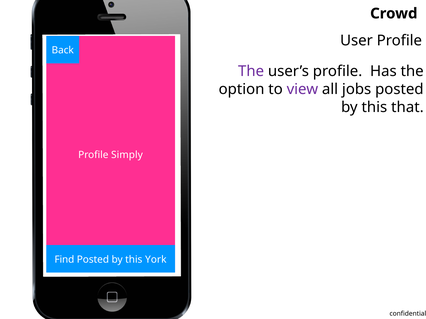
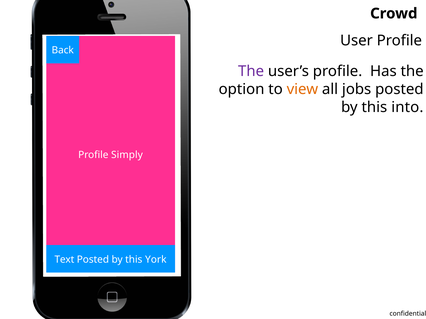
view colour: purple -> orange (302, 89)
that: that -> into (407, 107)
Find: Find -> Text (64, 260)
